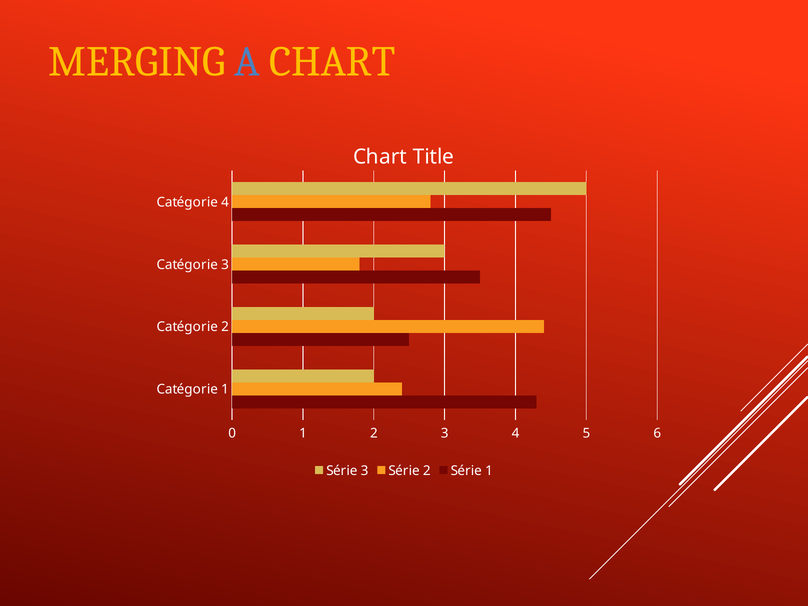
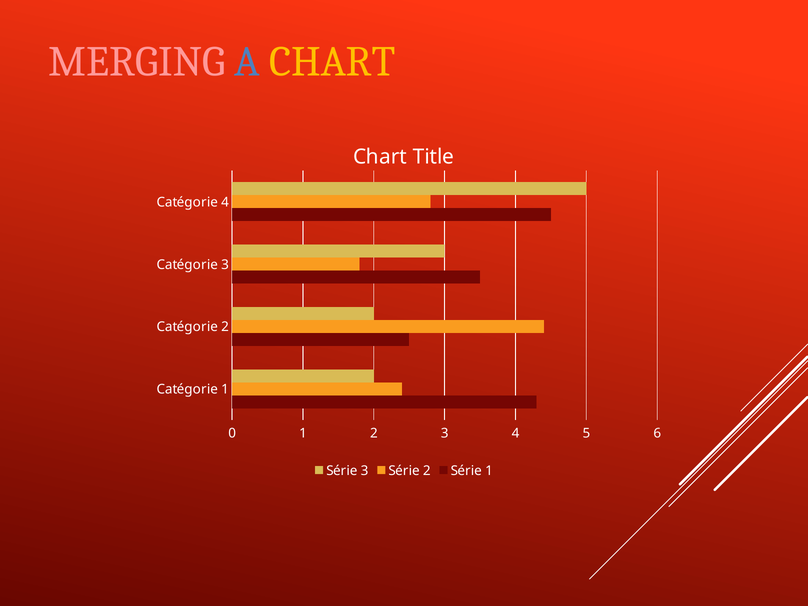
MERGING colour: yellow -> pink (137, 62)
